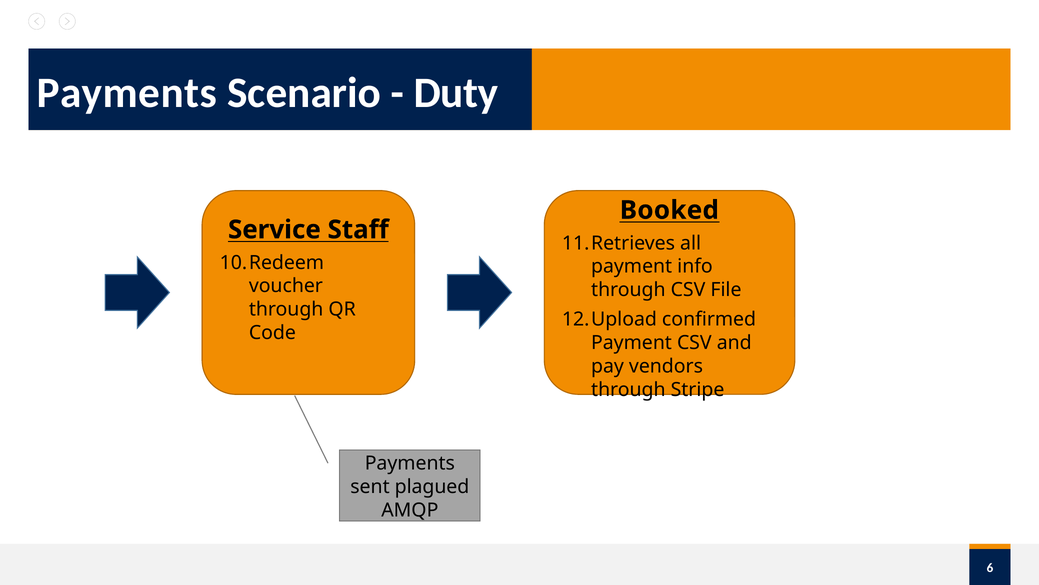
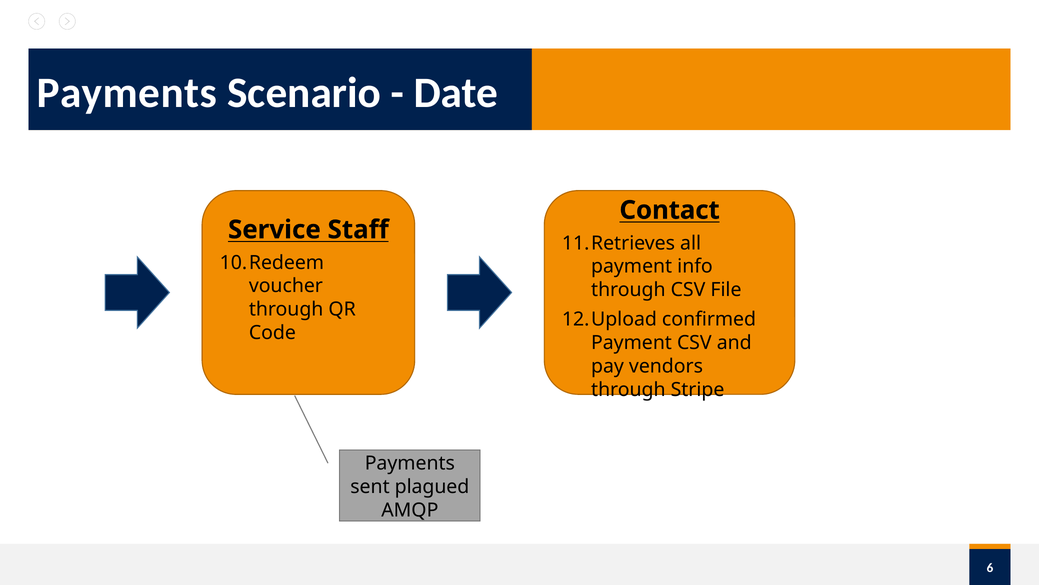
Duty: Duty -> Date (456, 93)
Booked: Booked -> Contact (670, 210)
